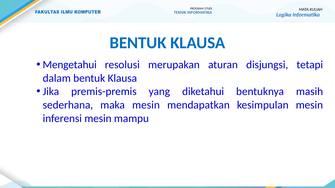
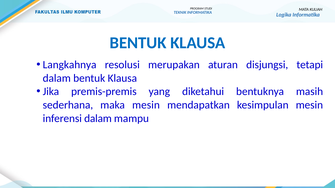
Mengetahui: Mengetahui -> Langkahnya (70, 65)
inferensi mesin: mesin -> dalam (98, 119)
